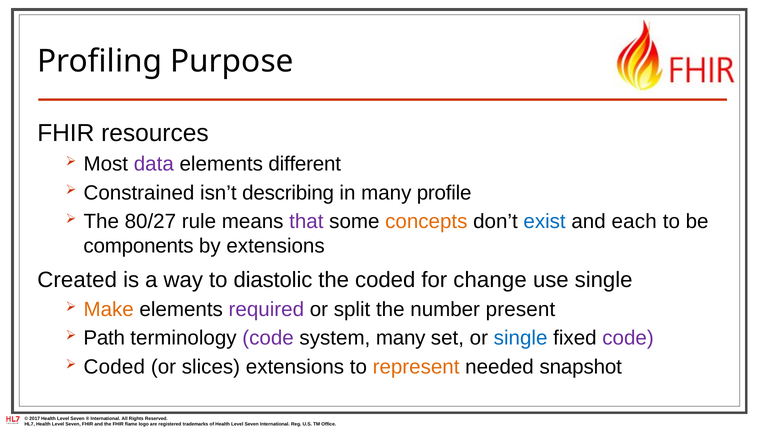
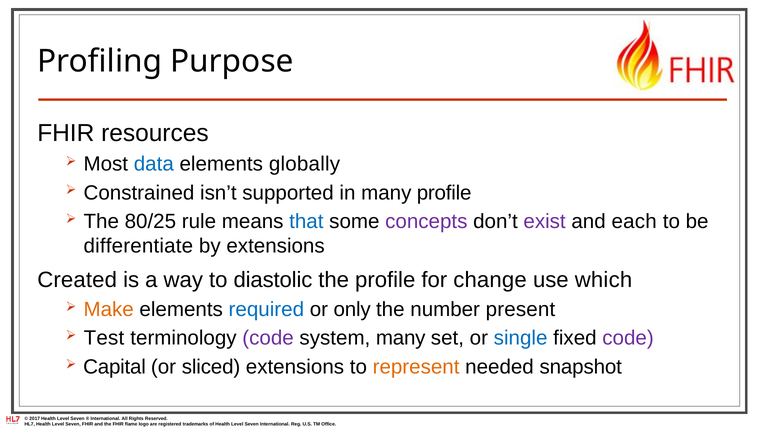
data colour: purple -> blue (154, 164)
different: different -> globally (305, 164)
describing: describing -> supported (288, 193)
80/27: 80/27 -> 80/25 (150, 221)
that colour: purple -> blue (306, 221)
concepts colour: orange -> purple (426, 221)
exist colour: blue -> purple (545, 221)
components: components -> differentiate (138, 246)
the coded: coded -> profile (385, 280)
use single: single -> which (603, 280)
required colour: purple -> blue (266, 309)
split: split -> only (352, 309)
Path: Path -> Test (104, 338)
Coded: Coded -> Capital (115, 367)
slices: slices -> sliced (211, 367)
